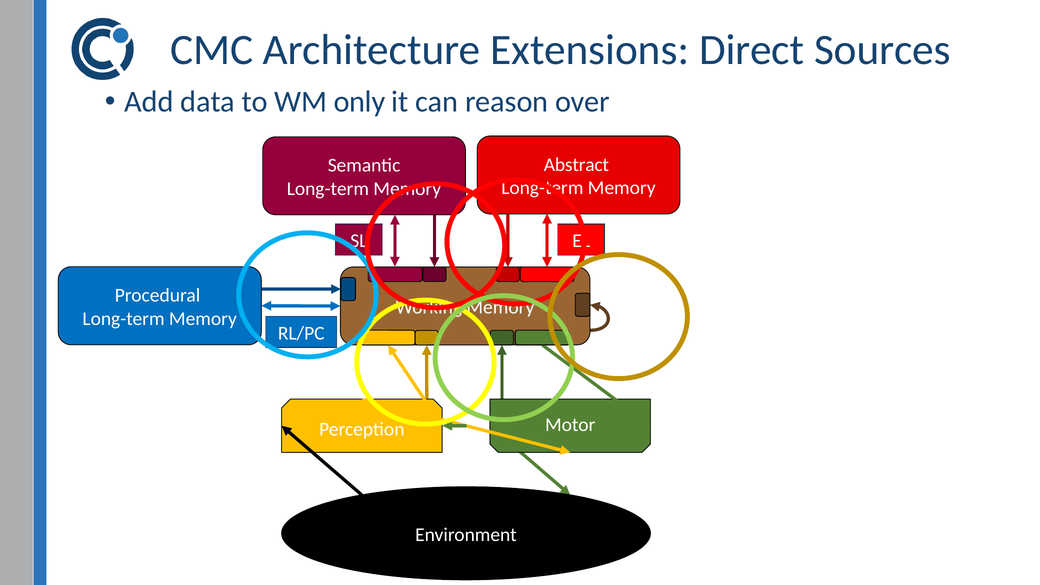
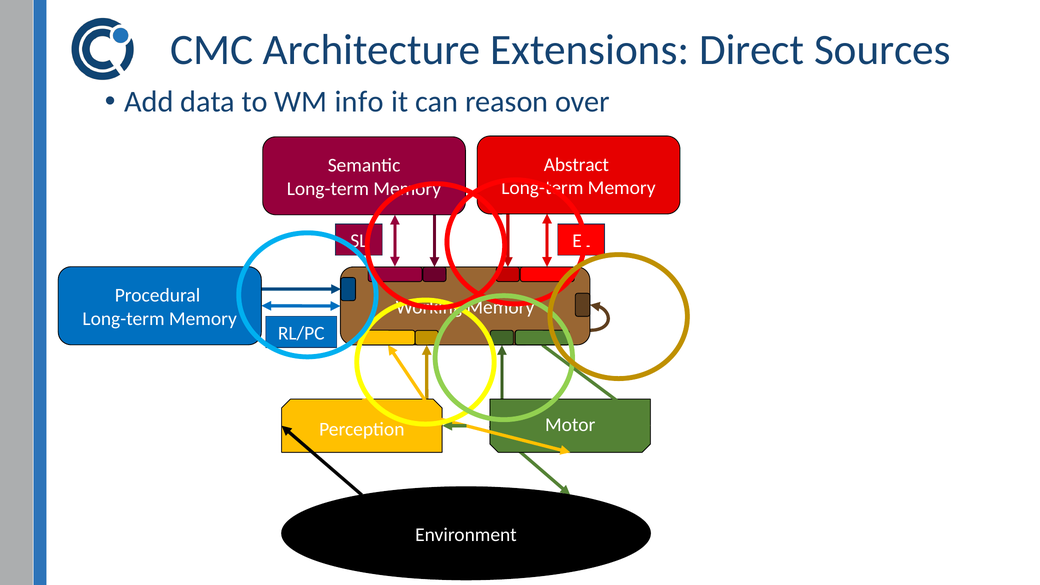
only: only -> info (359, 102)
